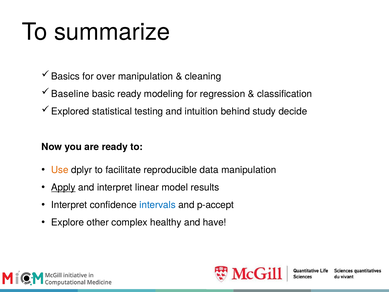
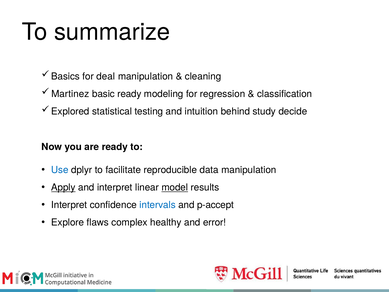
over: over -> deal (106, 76)
Baseline: Baseline -> Martinez (70, 94)
Use colour: orange -> blue (60, 170)
model underline: none -> present (175, 187)
other: other -> flaws (98, 222)
have: have -> error (215, 222)
